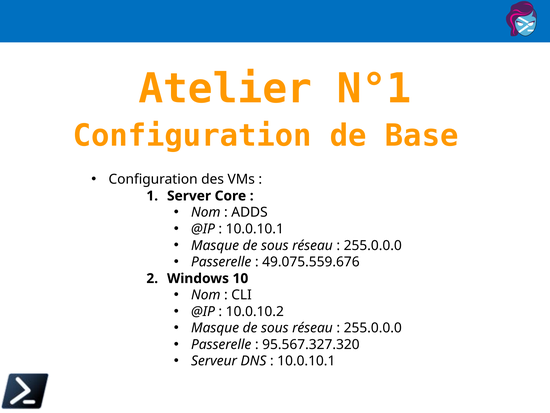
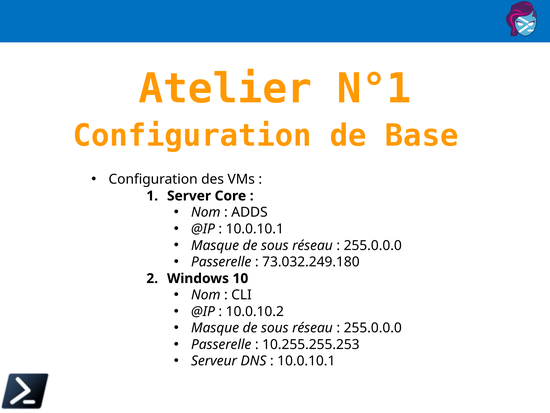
49.075.559.676: 49.075.559.676 -> 73.032.249.180 (311, 262)
95.567.327.320: 95.567.327.320 -> 10.255.255.253 (311, 344)
